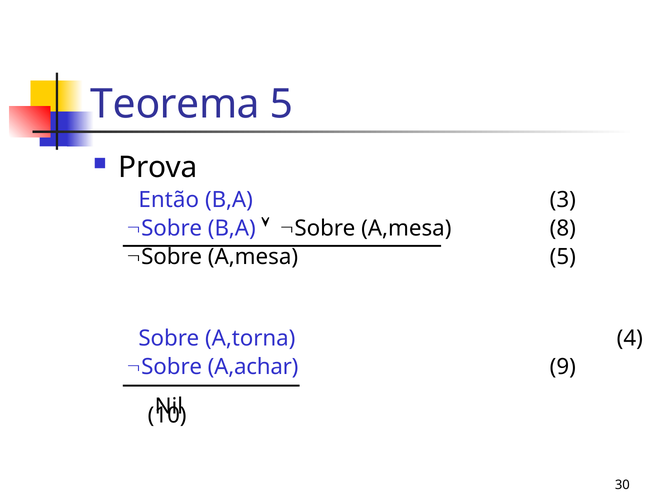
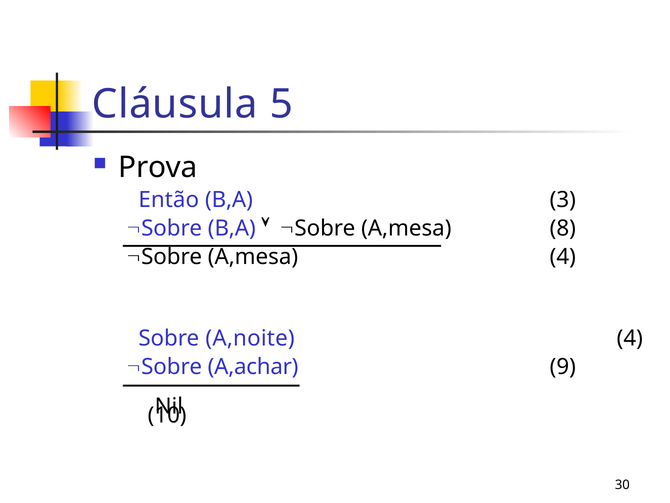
Teorema: Teorema -> Cláusula (175, 104)
A,mesa 5: 5 -> 4 (563, 257)
A,torna: A,torna -> A,noite (250, 338)
